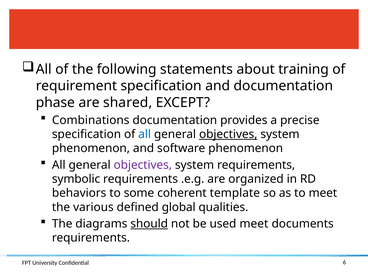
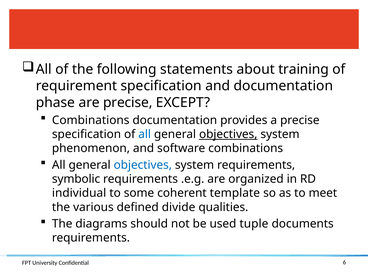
are shared: shared -> precise (128, 103)
software phenomenon: phenomenon -> combinations (246, 148)
objectives colour: purple -> blue (143, 165)
behaviors: behaviors -> individual (79, 193)
global: global -> divide (179, 207)
should underline: present -> none (149, 224)
used meet: meet -> tuple (254, 224)
